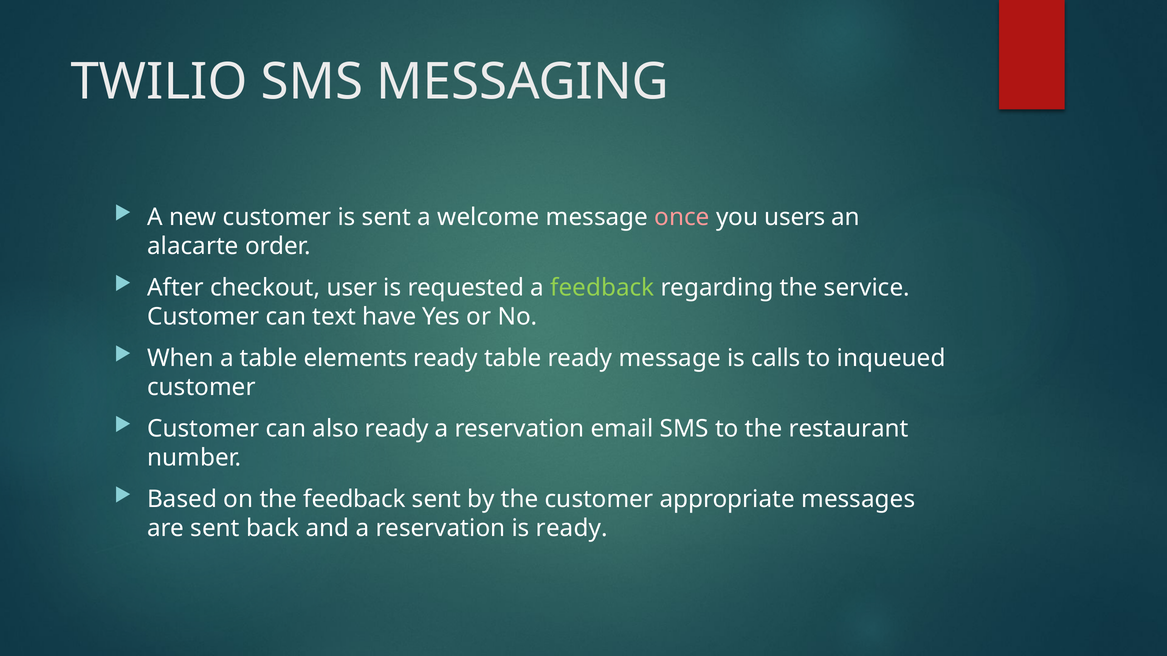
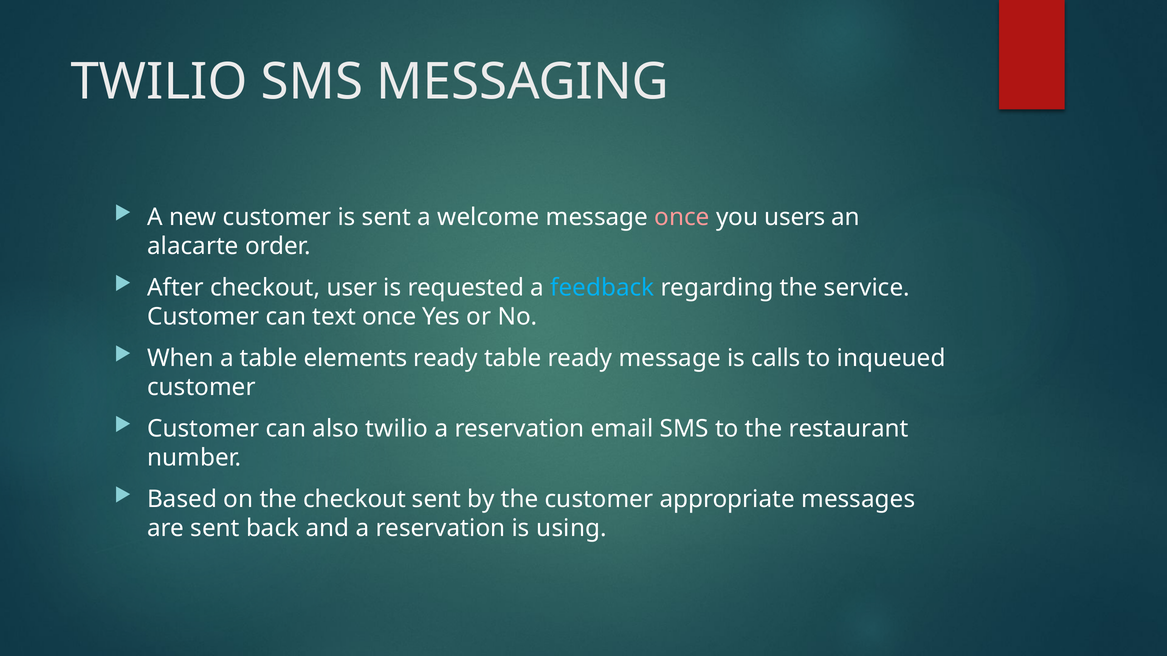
feedback colour: light green -> light blue (602, 288)
text have: have -> once (389, 317)
also ready: ready -> twilio (397, 429)
the feedback: feedback -> checkout (355, 499)
is ready: ready -> using (572, 529)
